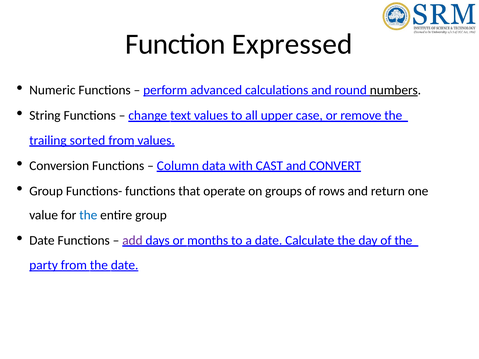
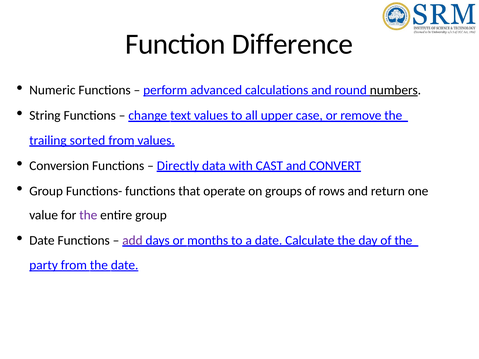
Expressed: Expressed -> Difference (292, 44)
Column: Column -> Directly (178, 166)
the colour: blue -> purple (88, 215)
